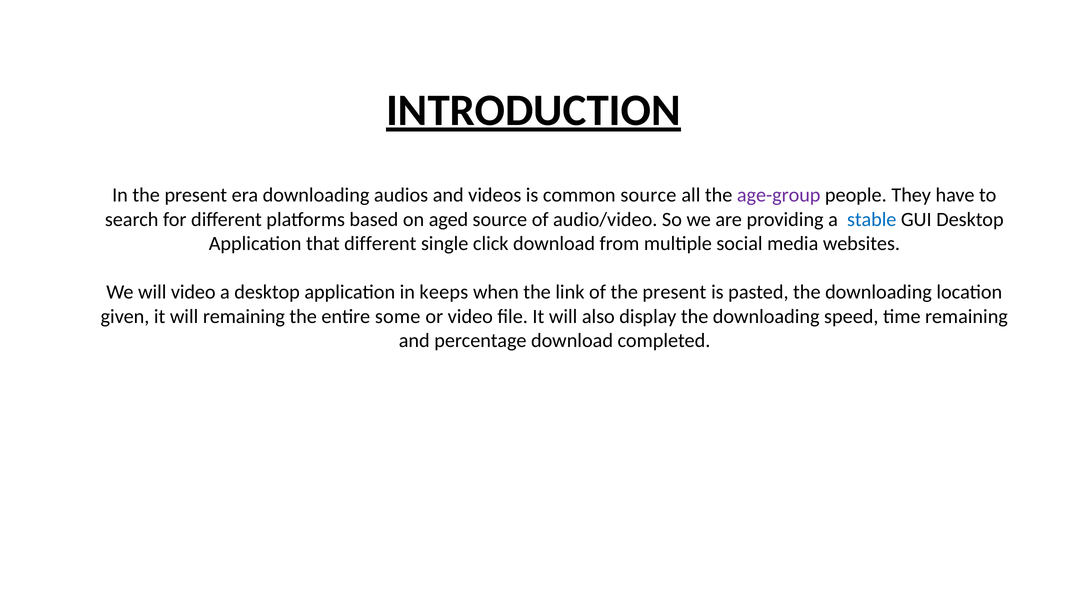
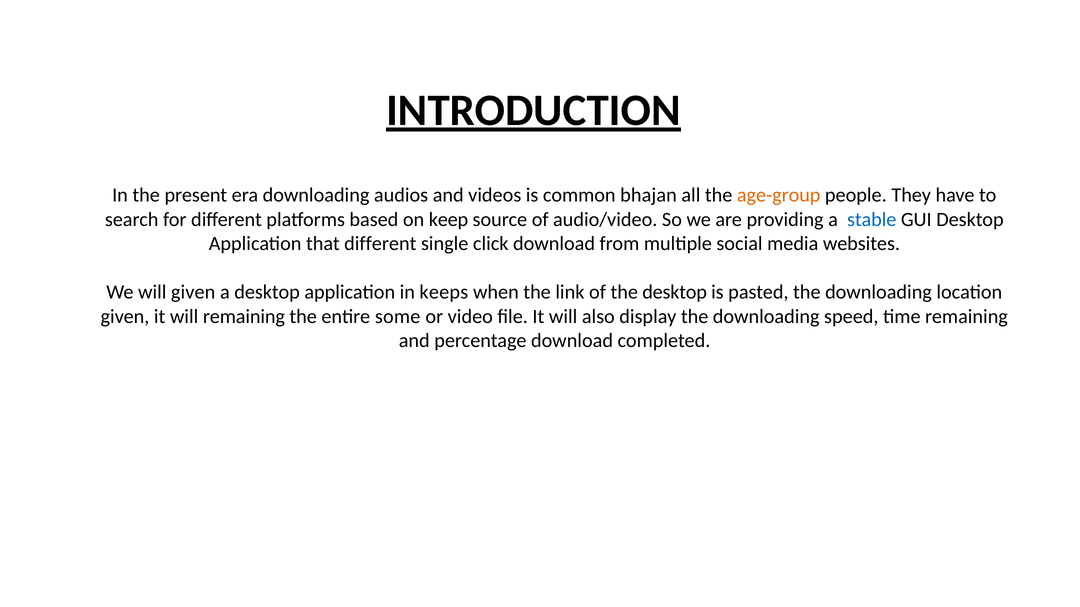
common source: source -> bhajan (648, 195)
age-group colour: purple -> orange (779, 195)
aged: aged -> keep (449, 220)
will video: video -> given (193, 292)
of the present: present -> desktop (675, 292)
